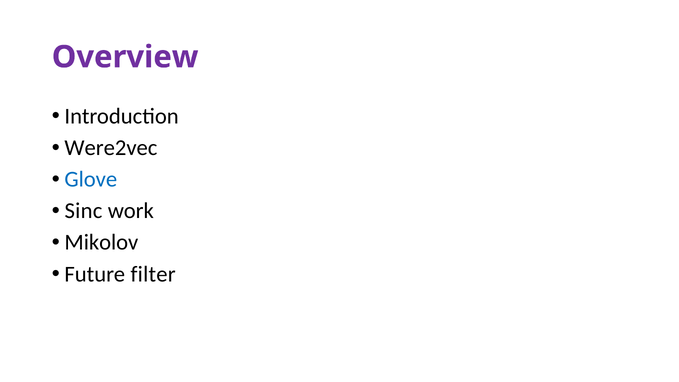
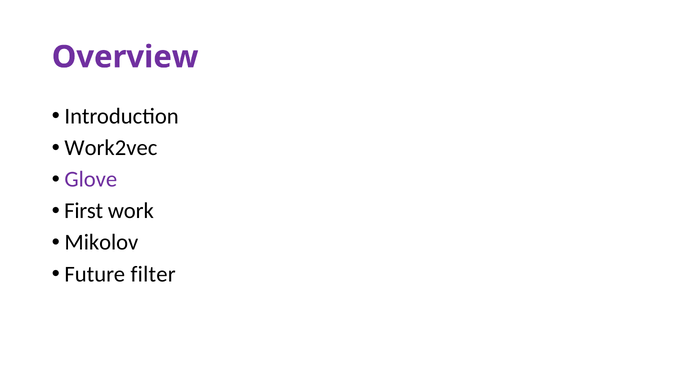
Were2vec: Were2vec -> Work2vec (111, 148)
Glove colour: blue -> purple (91, 179)
Sinc: Sinc -> First (84, 211)
